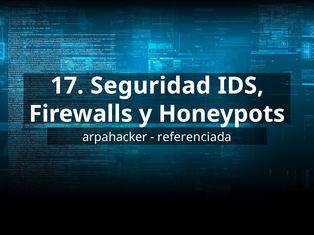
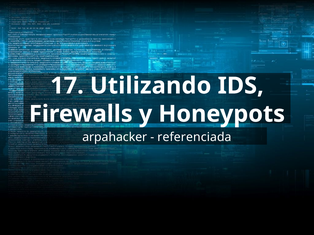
Seguridad: Seguridad -> Utilizando (151, 86)
